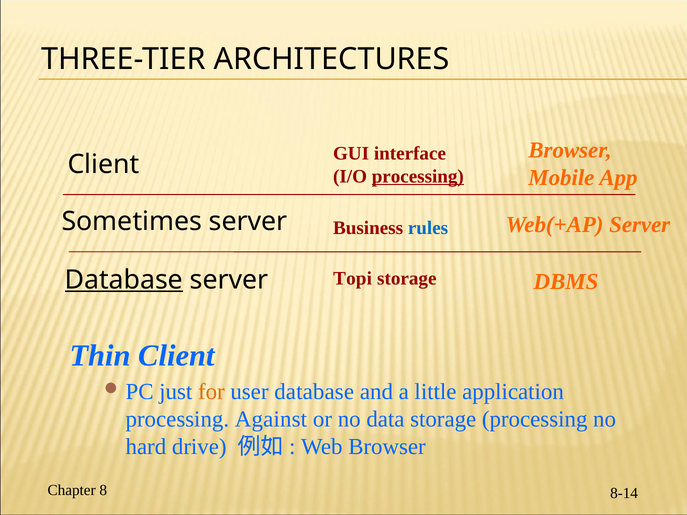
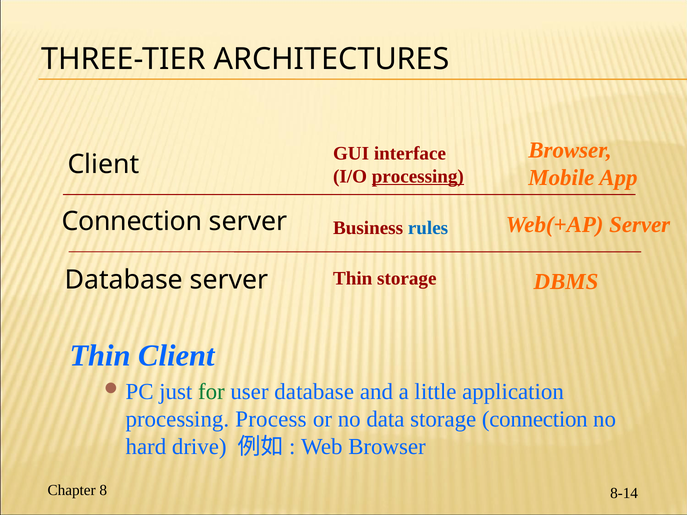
Sometimes: Sometimes -> Connection (132, 222)
Topi: Topi -> Thin (353, 278)
Database underline: present -> none (124, 280)
for colour: orange -> green (211, 392)
Against: Against -> Process (271, 419)
storage processing: processing -> connection (535, 419)
